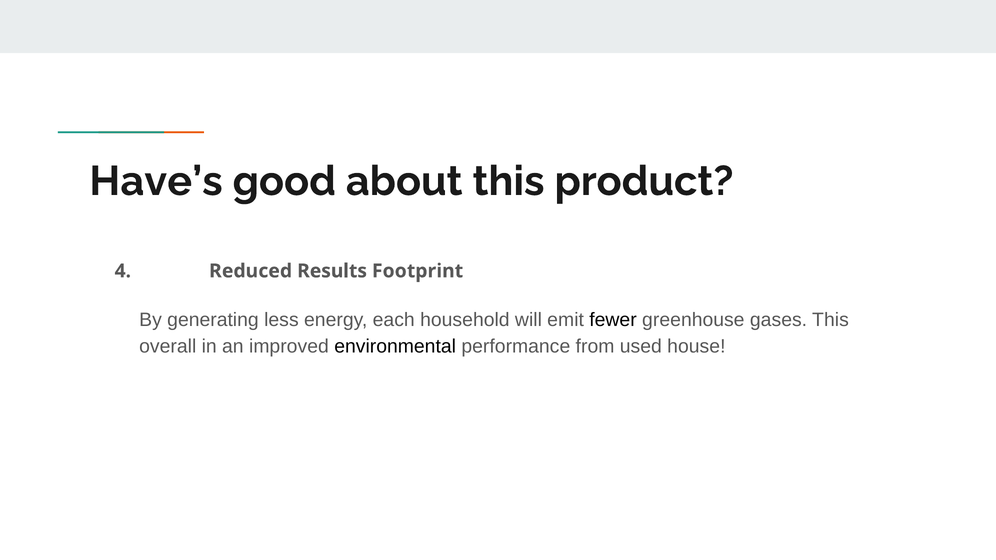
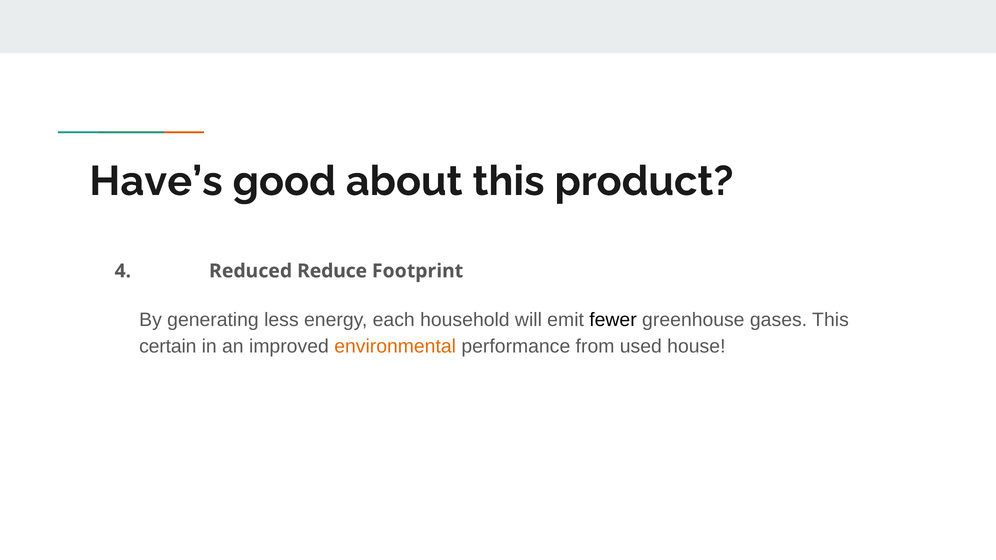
Results: Results -> Reduce (332, 271)
overall: overall -> certain (168, 347)
environmental colour: black -> orange (395, 347)
